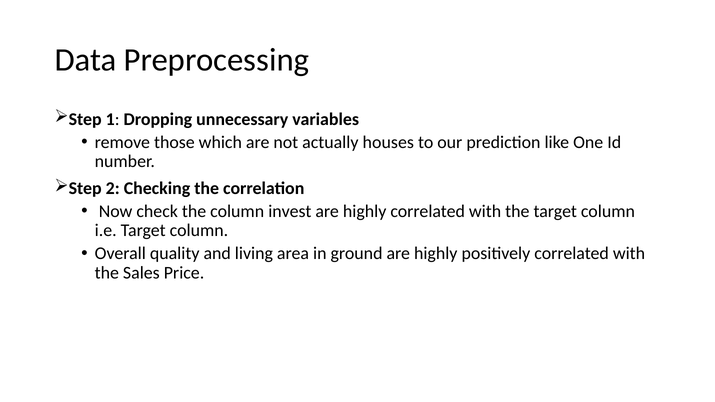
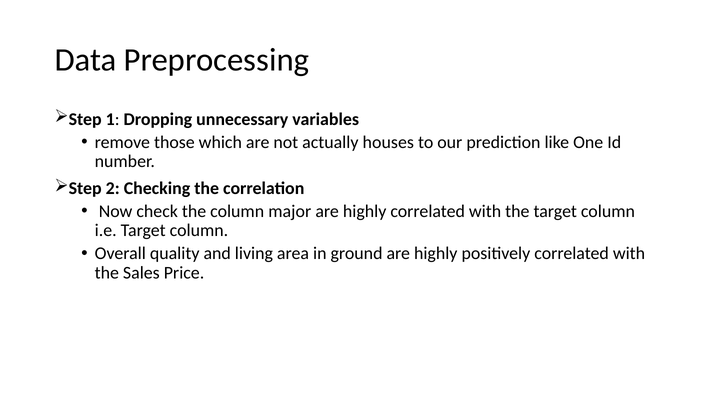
invest: invest -> major (290, 211)
